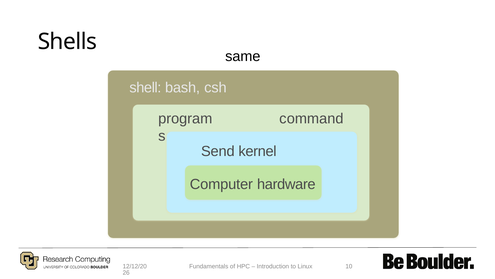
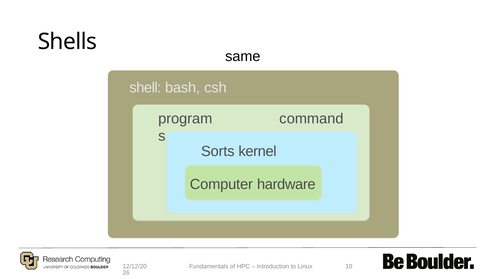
Send: Send -> Sorts (218, 151)
